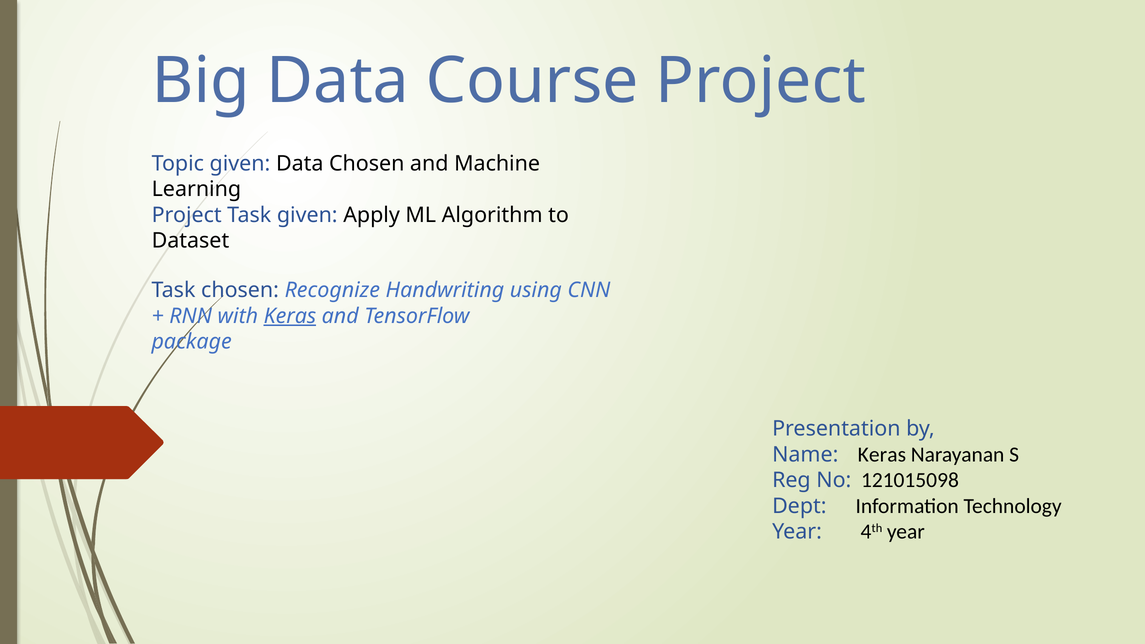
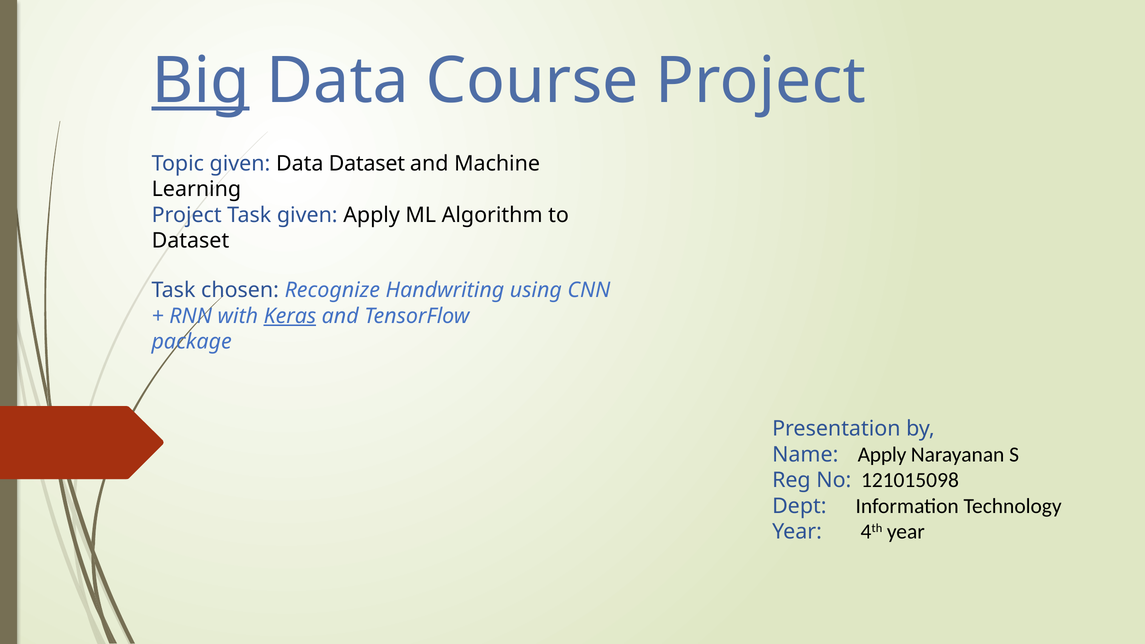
Big underline: none -> present (201, 81)
Data Chosen: Chosen -> Dataset (367, 164)
Name Keras: Keras -> Apply (882, 455)
